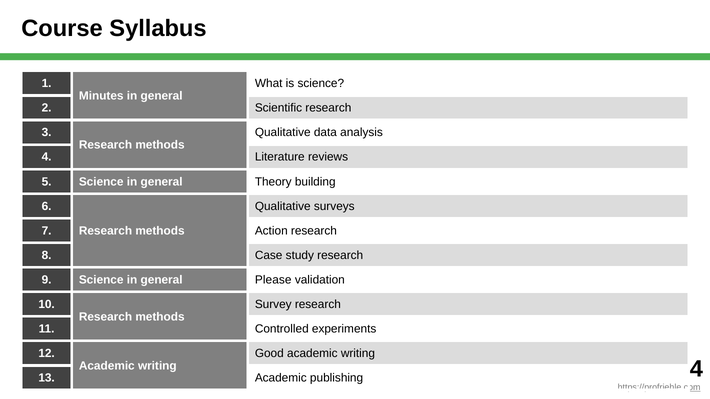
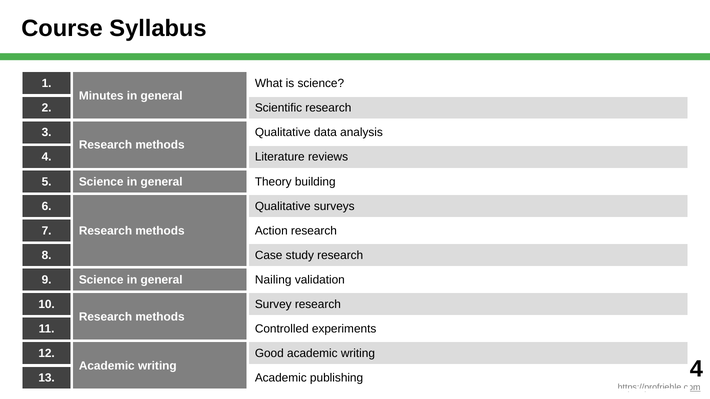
Please: Please -> Nailing (273, 280)
